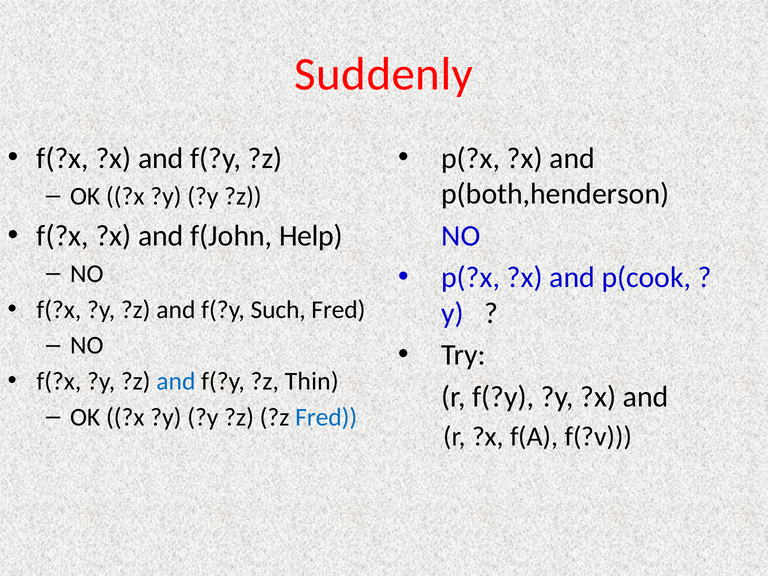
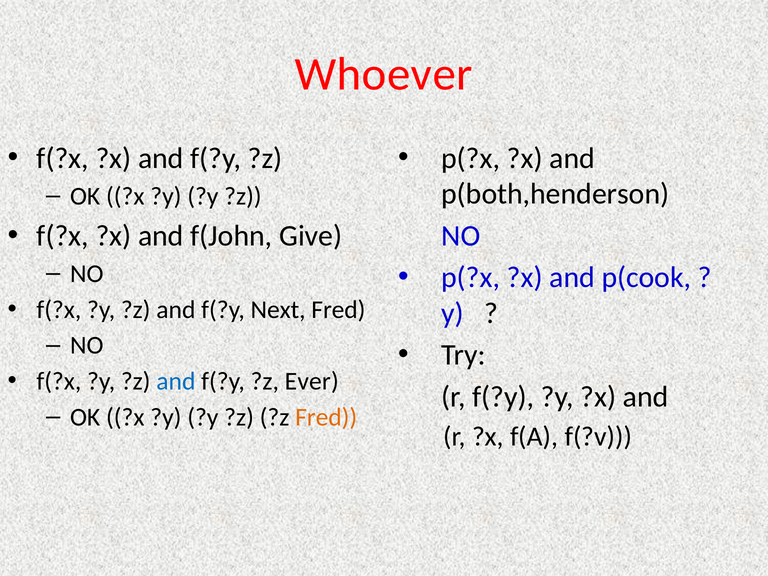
Suddenly: Suddenly -> Whoever (384, 74)
Help: Help -> Give (311, 236)
Such: Such -> Next (278, 310)
Thin: Thin -> Ever (312, 381)
Fred colour: blue -> orange (326, 417)
